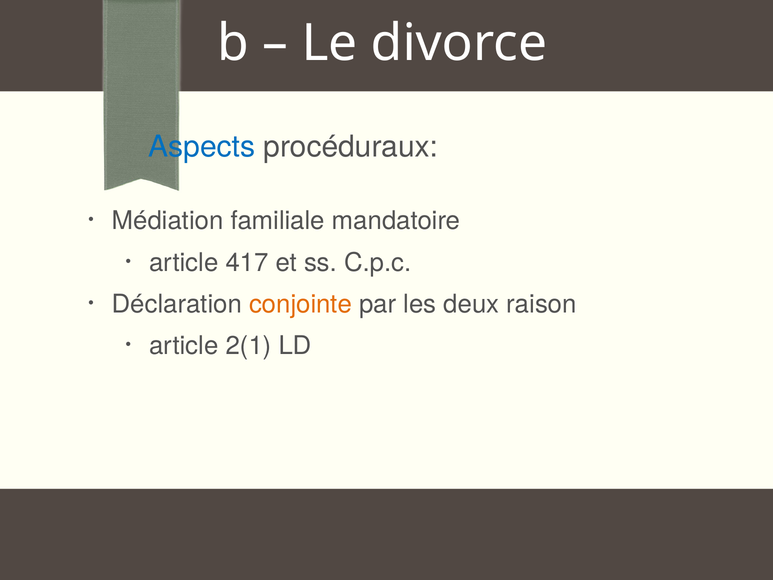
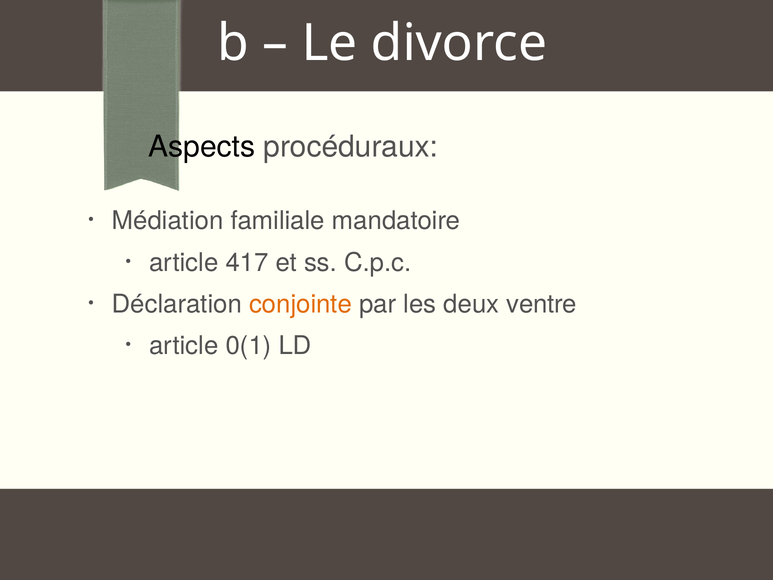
Aspects colour: blue -> black (202, 147)
raison: raison -> ventre (542, 304)
2(1: 2(1 -> 0(1 (249, 346)
